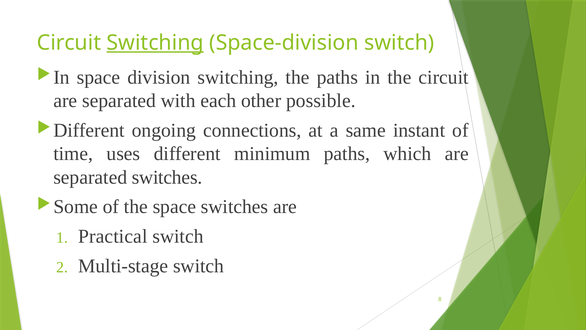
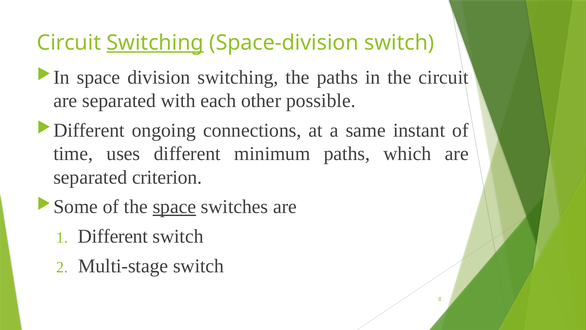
separated switches: switches -> criterion (167, 177)
space underline: none -> present (174, 207)
Practical: Practical -> Different (113, 236)
